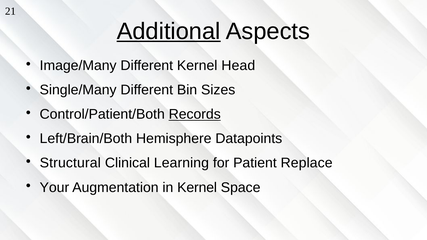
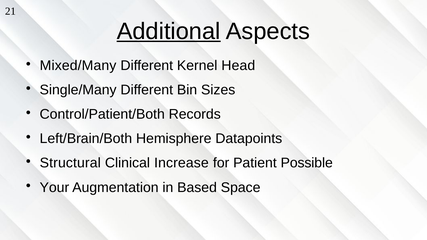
Image/Many: Image/Many -> Mixed/Many (78, 66)
Records underline: present -> none (195, 114)
Learning: Learning -> Increase (181, 163)
Replace: Replace -> Possible (307, 163)
in Kernel: Kernel -> Based (197, 188)
